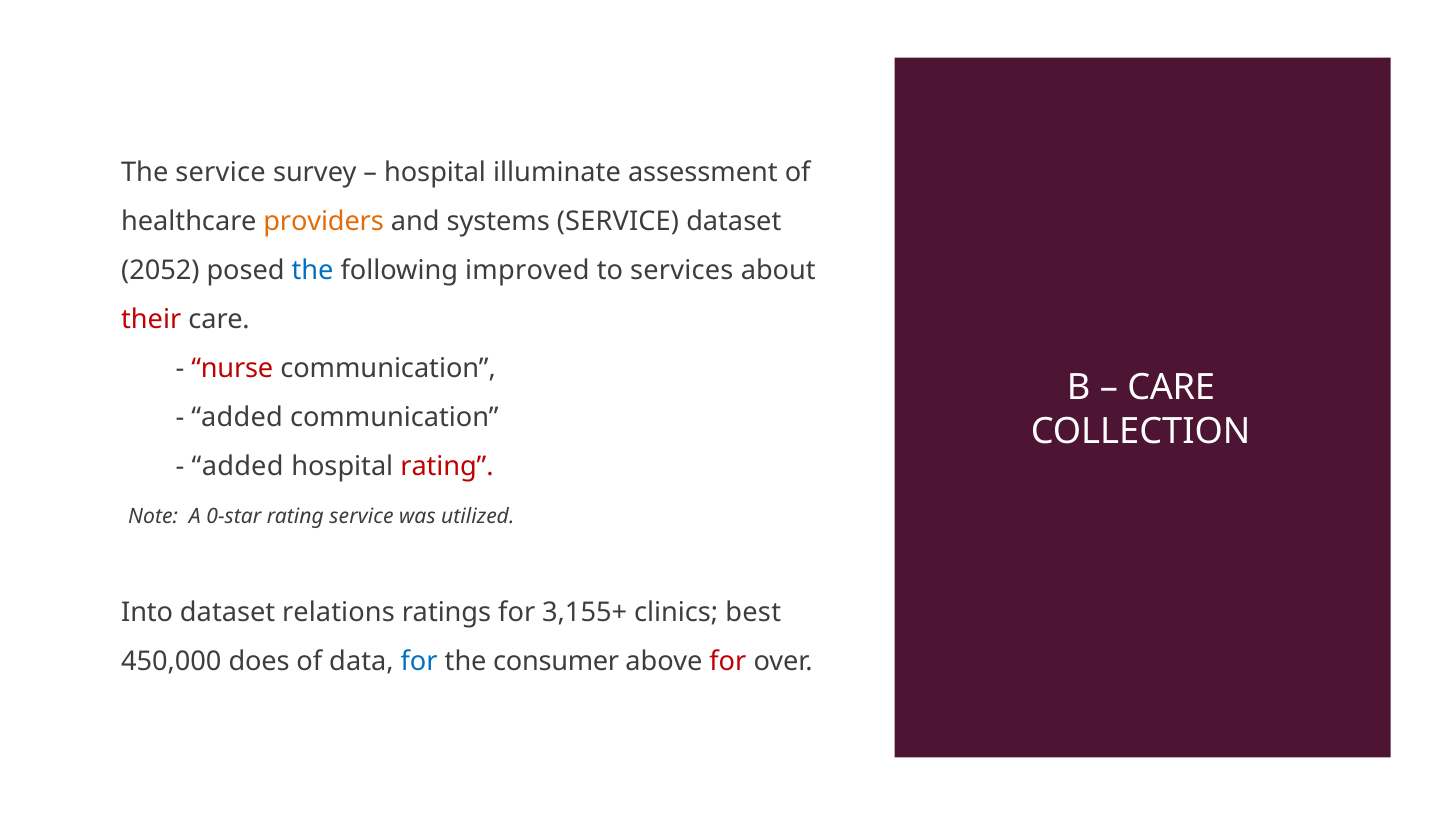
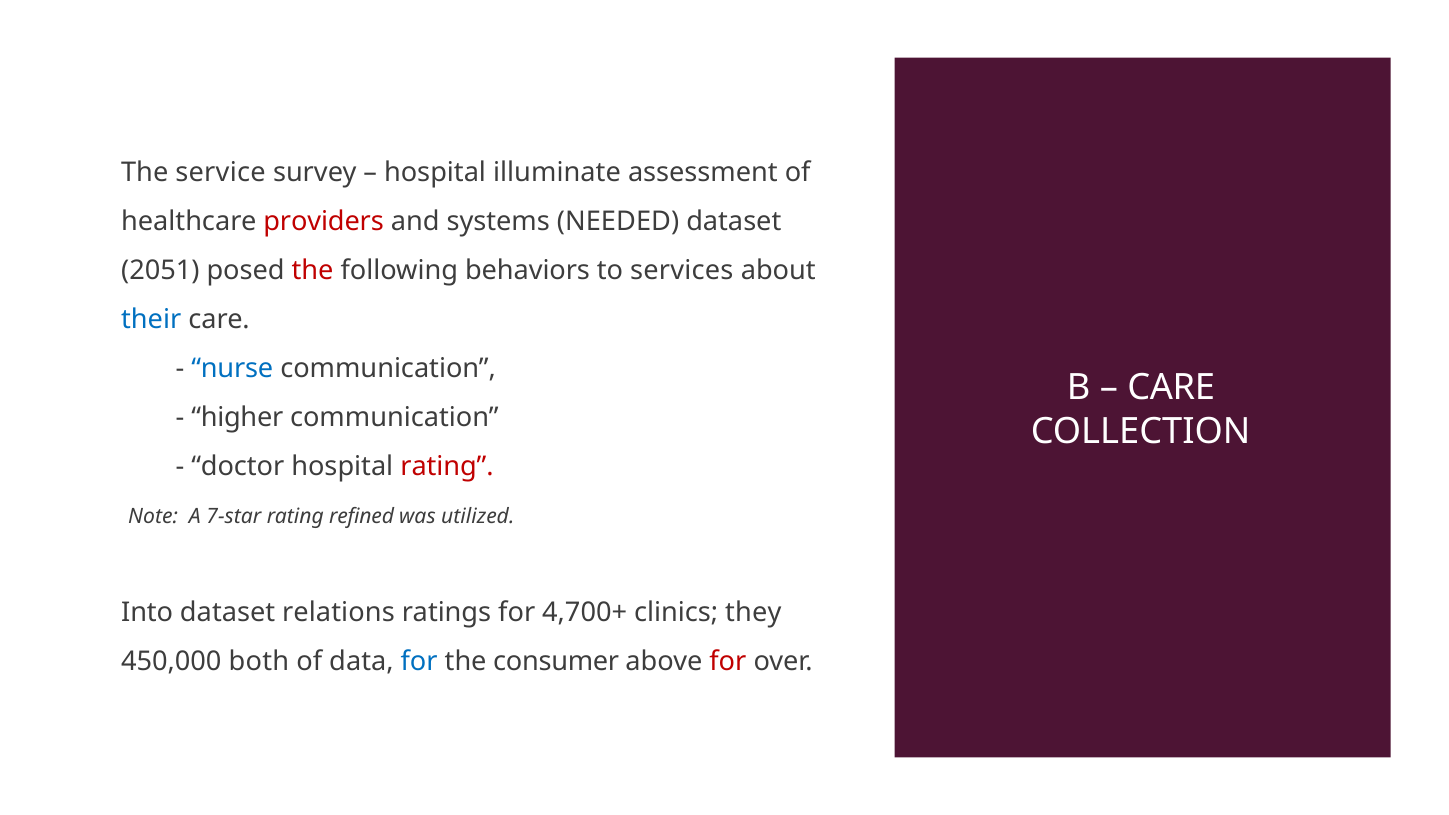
providers colour: orange -> red (324, 222)
systems SERVICE: SERVICE -> NEEDED (618, 222)
2052: 2052 -> 2051 (160, 271)
the colour: blue -> red (313, 271)
improved: improved -> behaviors (528, 271)
their colour: red -> blue (151, 319)
nurse colour: red -> blue (232, 368)
added: added -> higher (237, 417)
added: added -> doctor (238, 466)
0-star: 0-star -> 7-star (234, 517)
rating service: service -> refined (362, 517)
3,155+: 3,155+ -> 4,700+ (585, 613)
best: best -> they (753, 613)
does: does -> both (259, 662)
